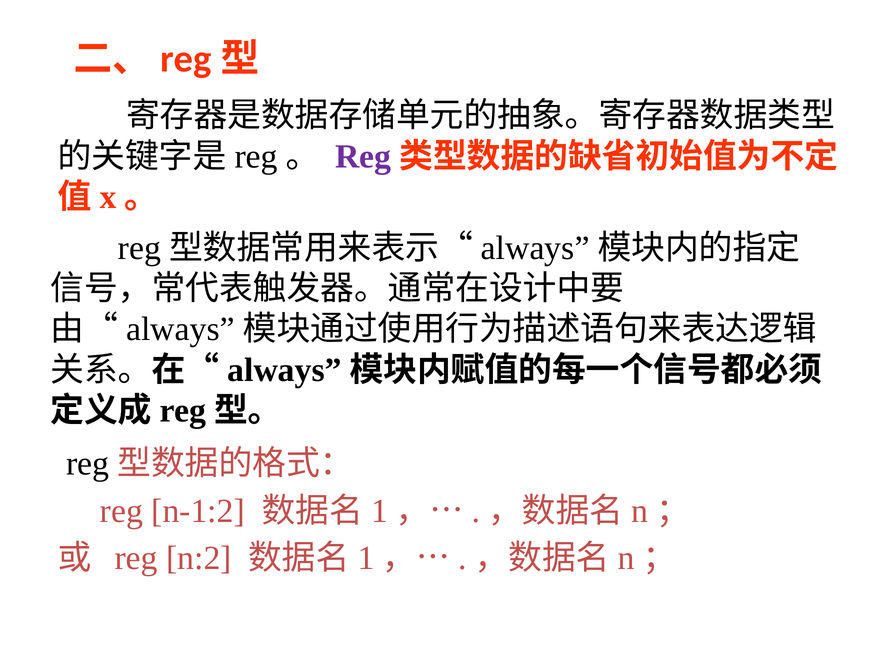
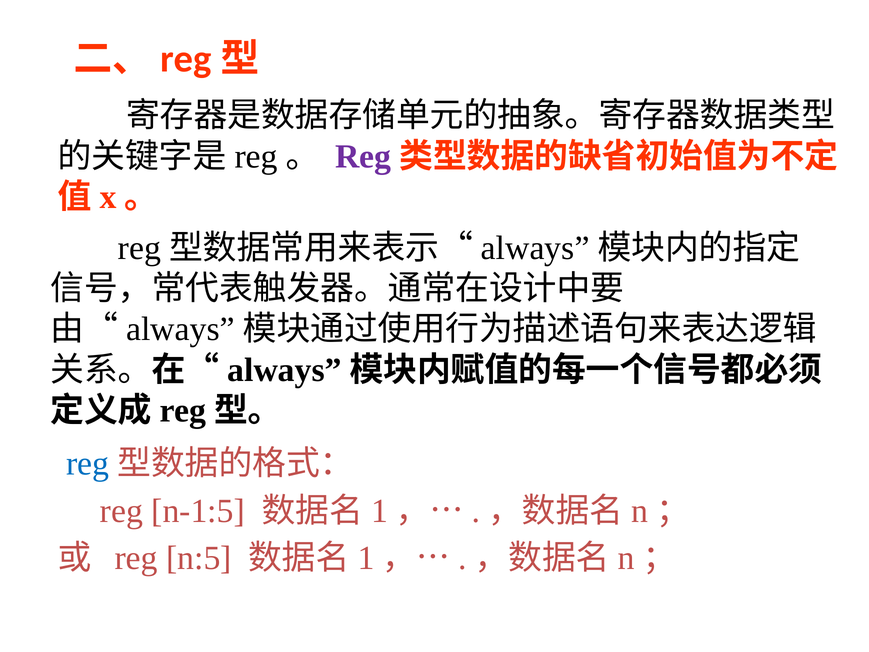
reg colour: black -> blue (88, 463)
n-1:2: n-1:2 -> n-1:5 (198, 511)
n:2: n:2 -> n:5 (199, 558)
